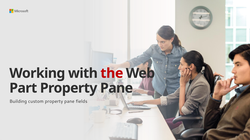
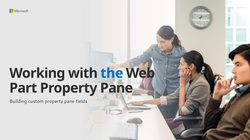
the colour: red -> blue (112, 74)
